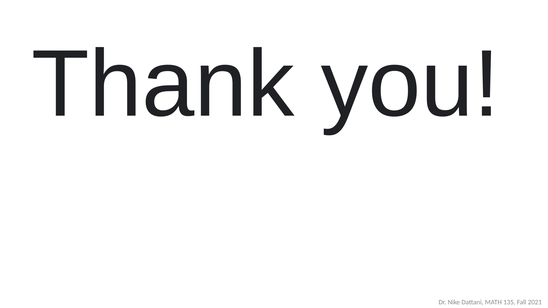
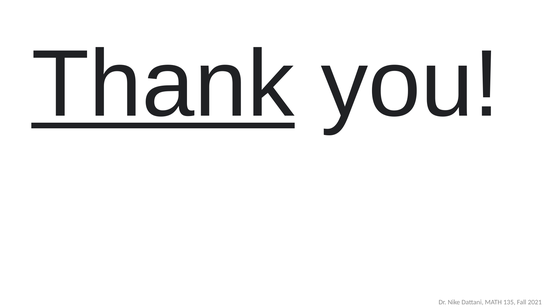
Thank underline: none -> present (163, 85)
